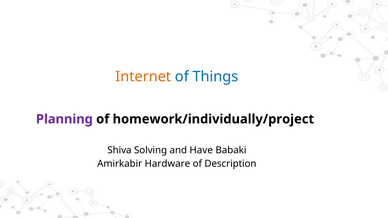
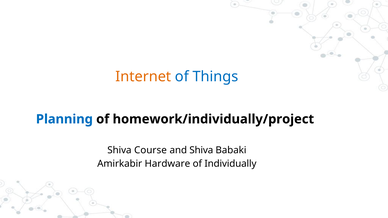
Planning colour: purple -> blue (64, 119)
Solving: Solving -> Course (150, 150)
and Have: Have -> Shiva (201, 150)
Description: Description -> Individually (230, 164)
